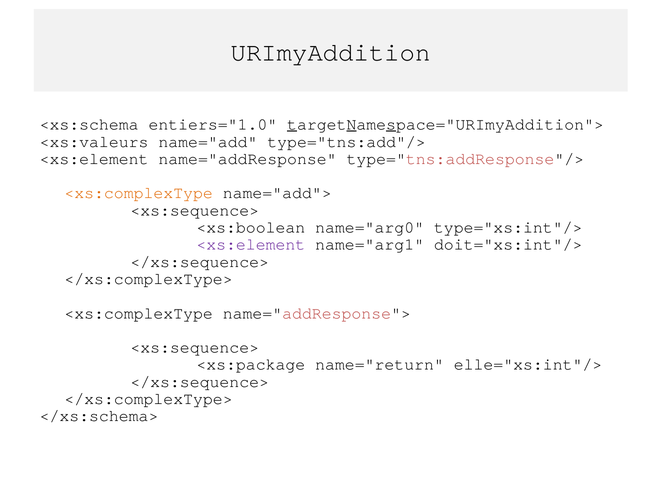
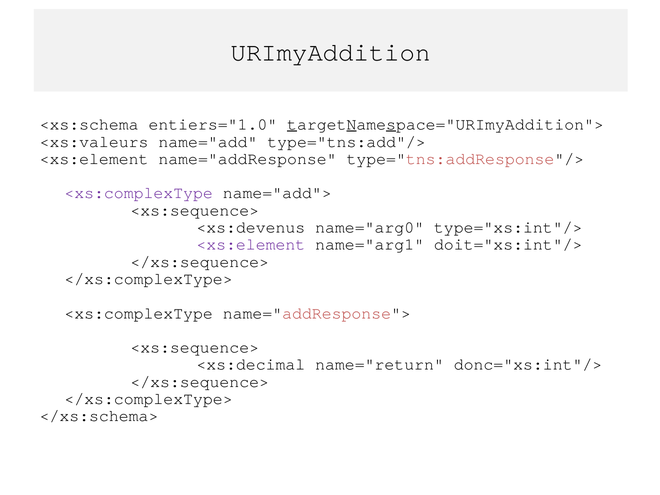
<xs:complexType colour: orange -> purple (139, 193)
<xs:boolean: <xs:boolean -> <xs:devenus (251, 227)
<xs:package: <xs:package -> <xs:decimal (251, 365)
elle="xs:int"/>: elle="xs:int"/> -> donc="xs:int"/> (528, 365)
